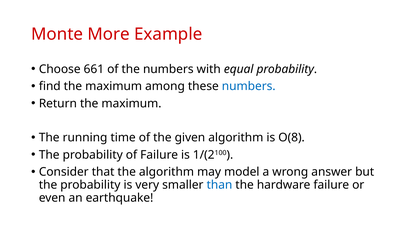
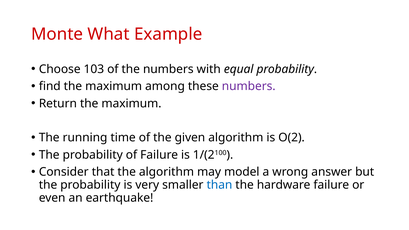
More: More -> What (109, 34)
661: 661 -> 103 (94, 69)
numbers colour: blue -> purple (249, 86)
O(8: O(8 -> O(2 (292, 138)
